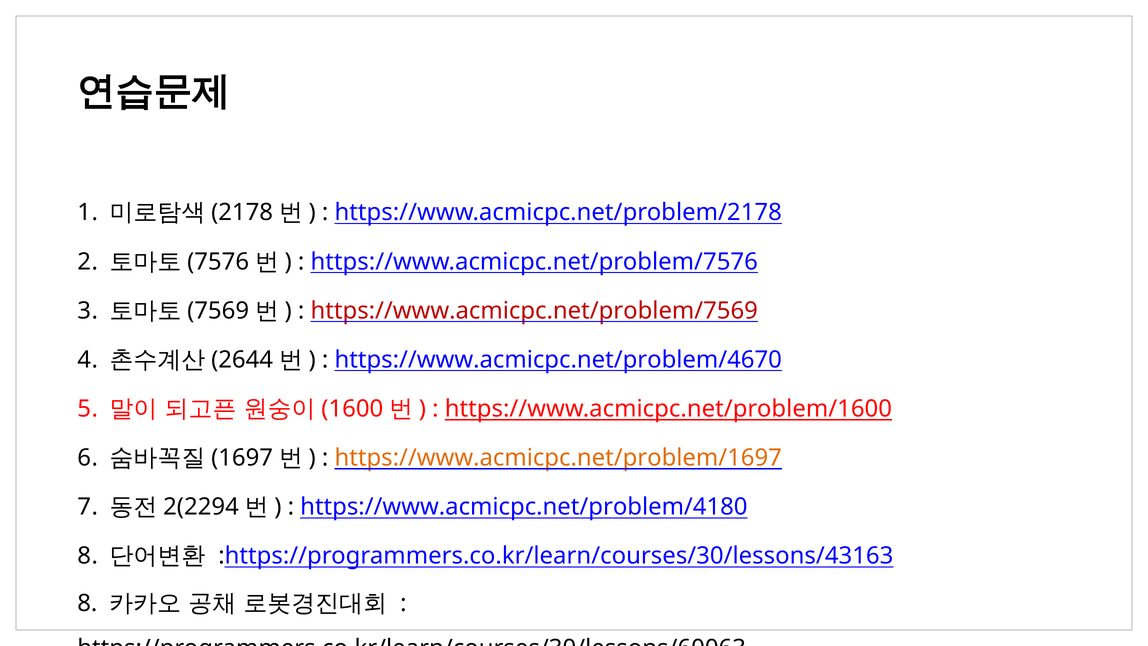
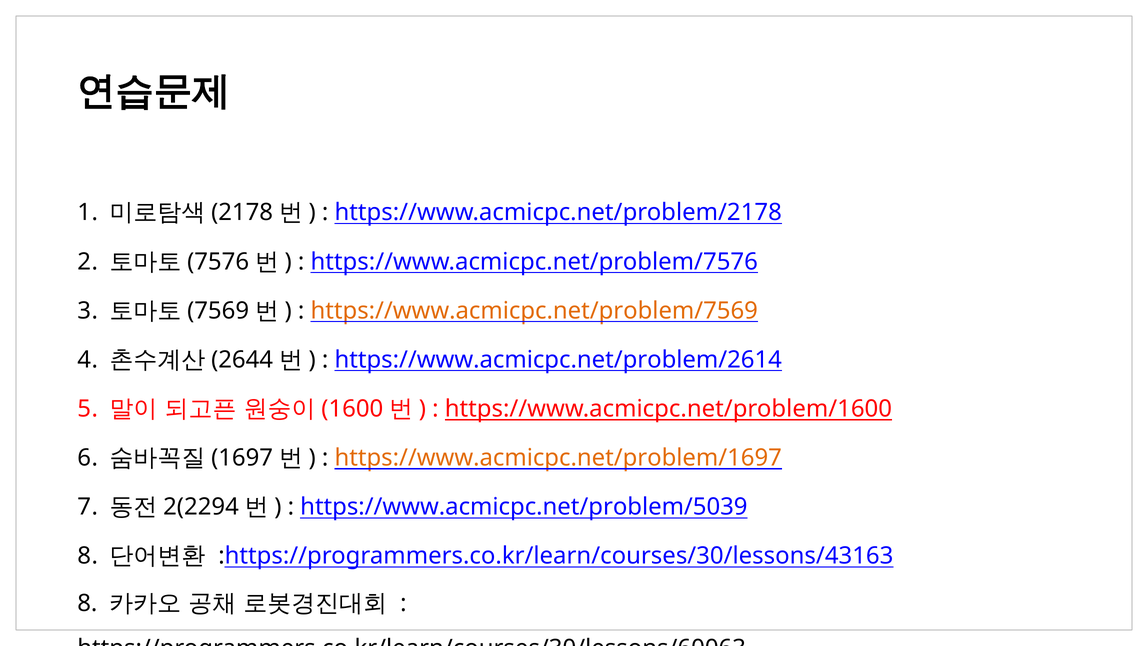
https://www.acmicpc.net/problem/7569 colour: red -> orange (534, 311)
https://www.acmicpc.net/problem/4670: https://www.acmicpc.net/problem/4670 -> https://www.acmicpc.net/problem/2614 (558, 360)
https://www.acmicpc.net/problem/4180: https://www.acmicpc.net/problem/4180 -> https://www.acmicpc.net/problem/5039 (524, 507)
